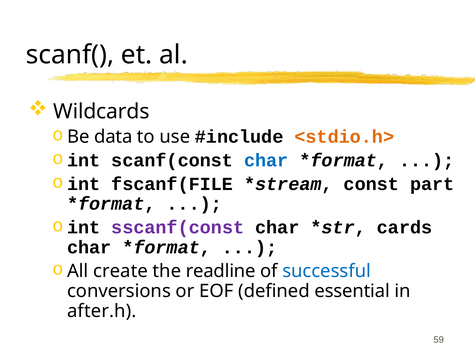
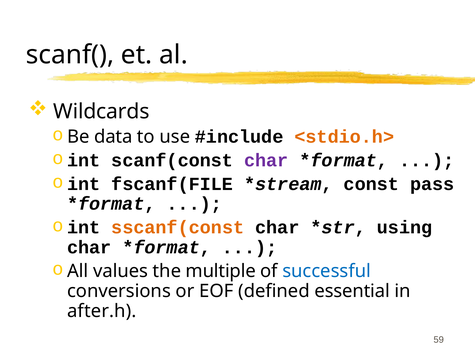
char colour: blue -> purple (266, 160)
part: part -> pass (432, 184)
sscanf(const colour: purple -> orange (178, 228)
cards: cards -> using (405, 228)
create: create -> values (121, 271)
readline: readline -> multiple (221, 271)
